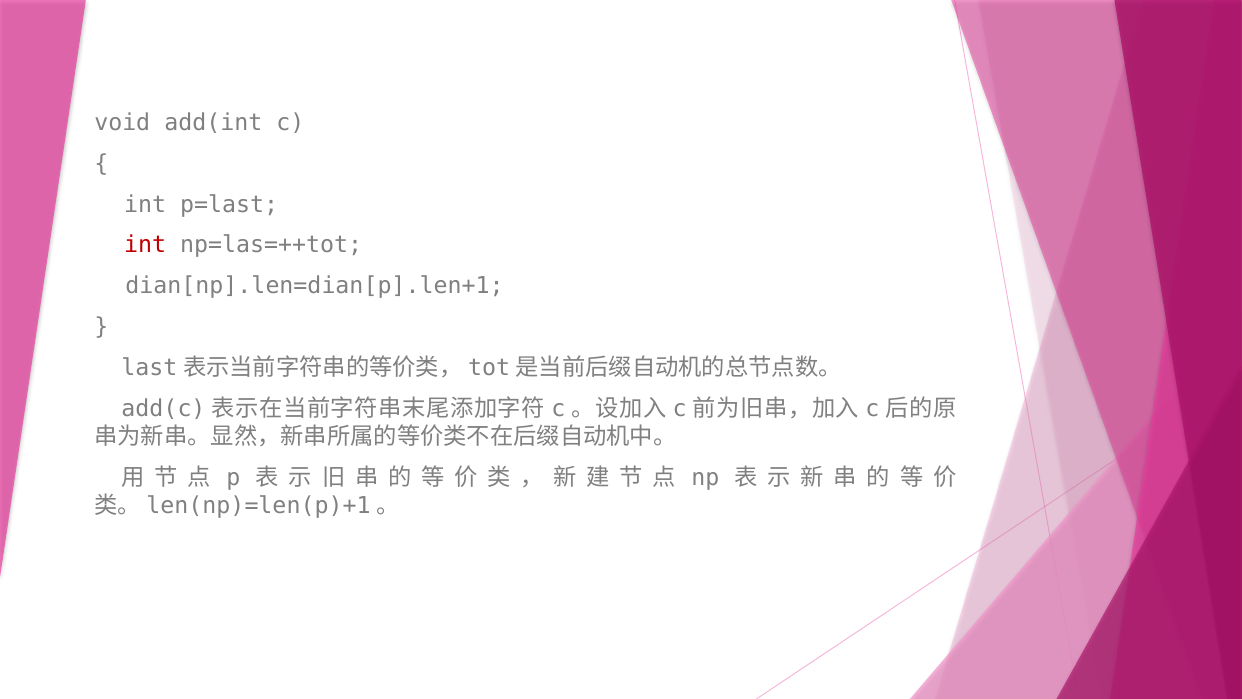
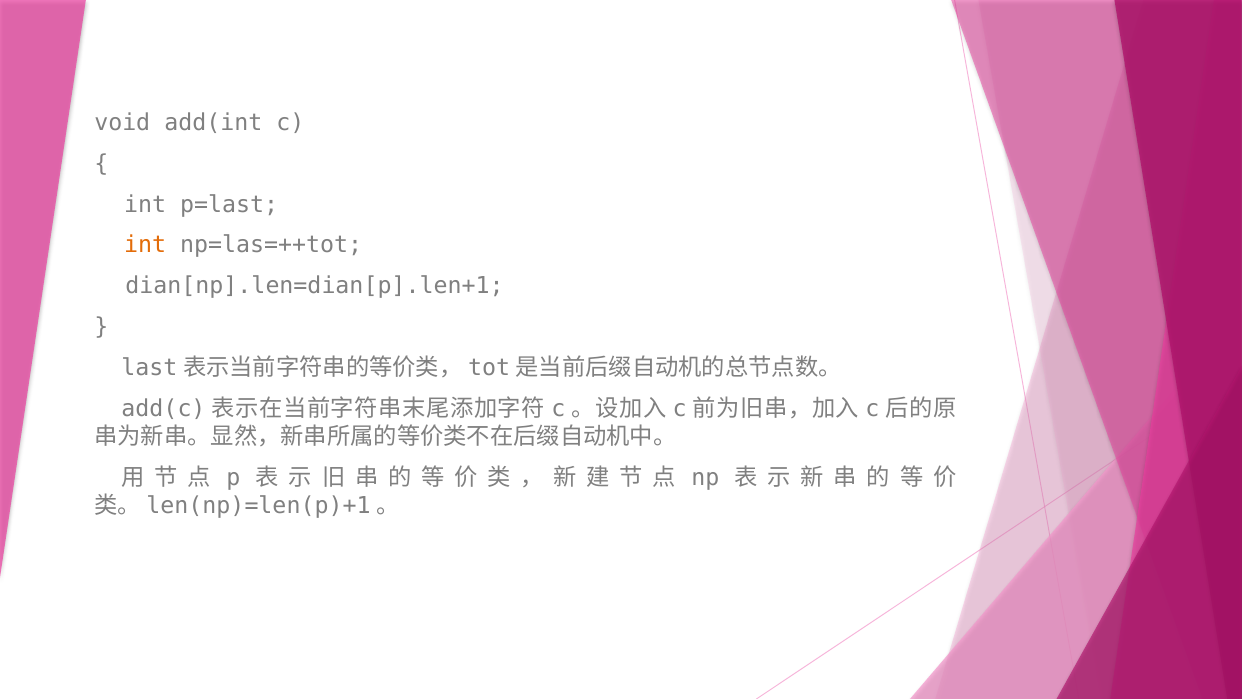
int colour: red -> orange (145, 245)
